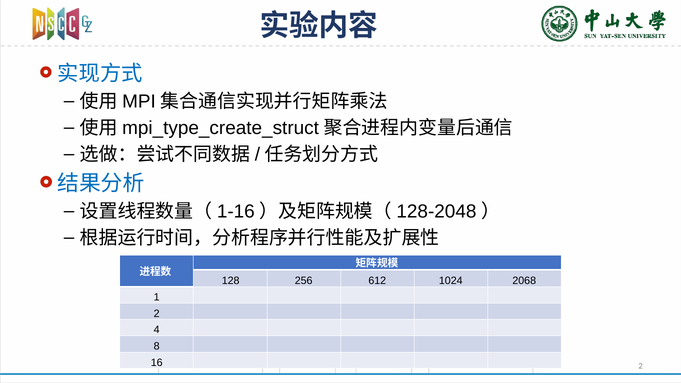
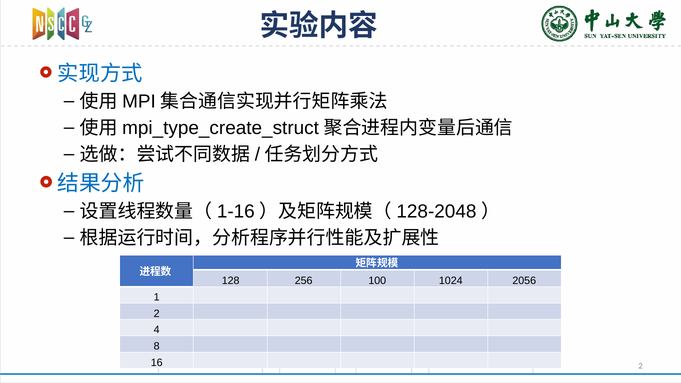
612: 612 -> 100 (377, 281)
2068: 2068 -> 2056 (524, 281)
